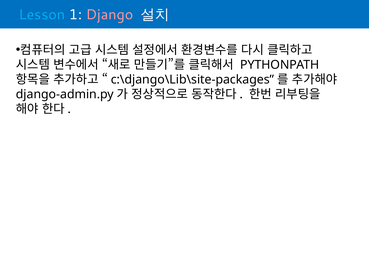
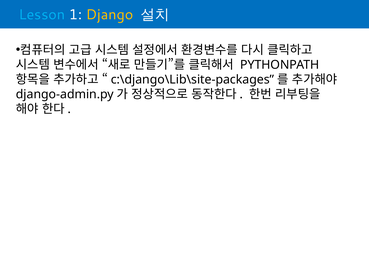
Django colour: pink -> yellow (110, 15)
